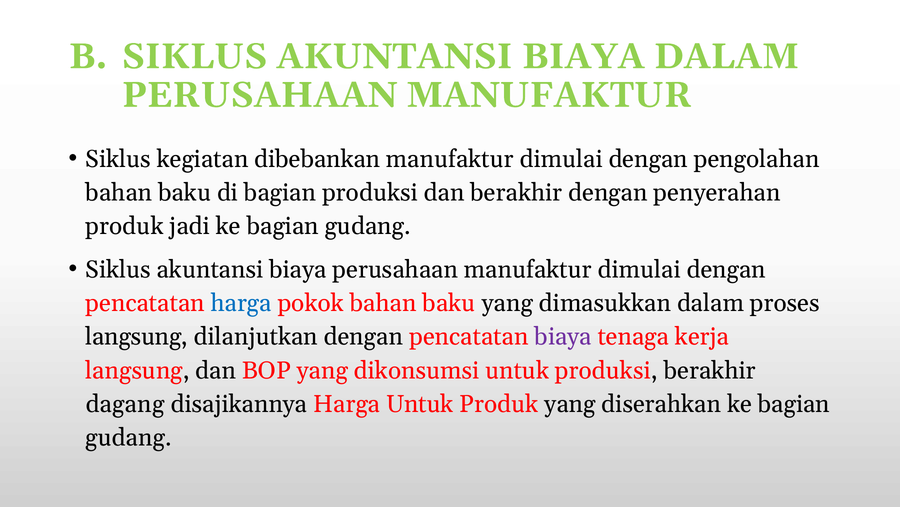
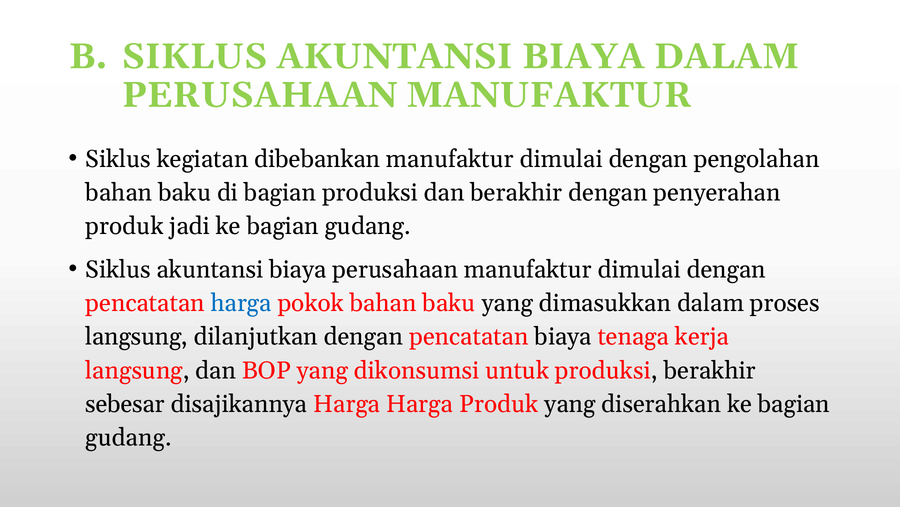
biaya colour: purple -> black (563, 336)
dagang: dagang -> sebesar (125, 404)
Harga Untuk: Untuk -> Harga (420, 404)
